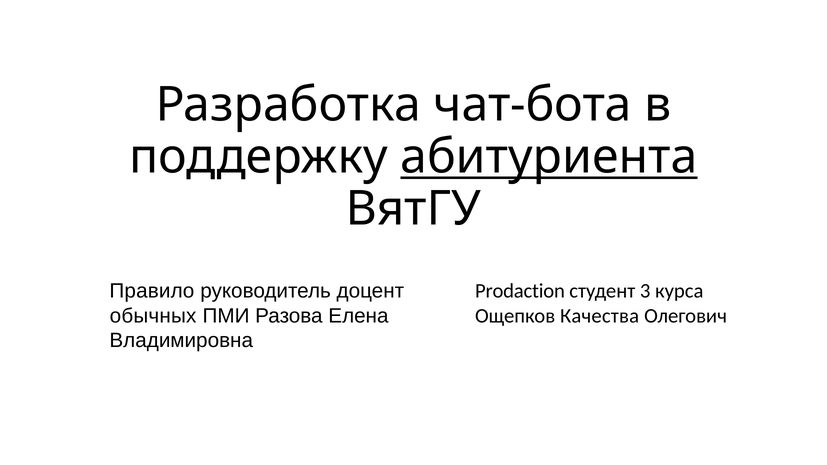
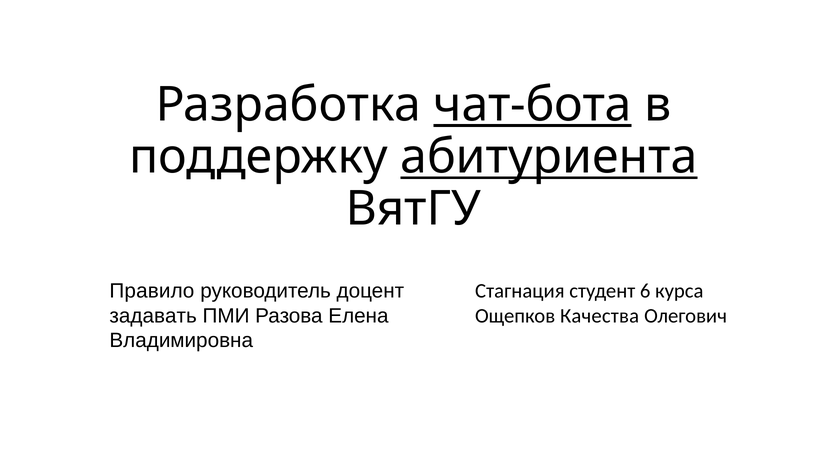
чат-бота underline: none -> present (533, 105)
Prodaсtion: Prodaсtion -> Стагнация (520, 291)
3: 3 -> 6 (645, 291)
обычных: обычных -> задавать (153, 316)
